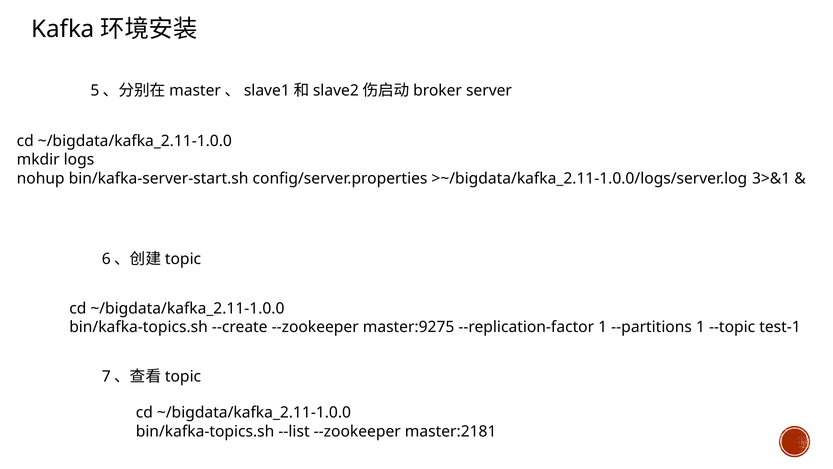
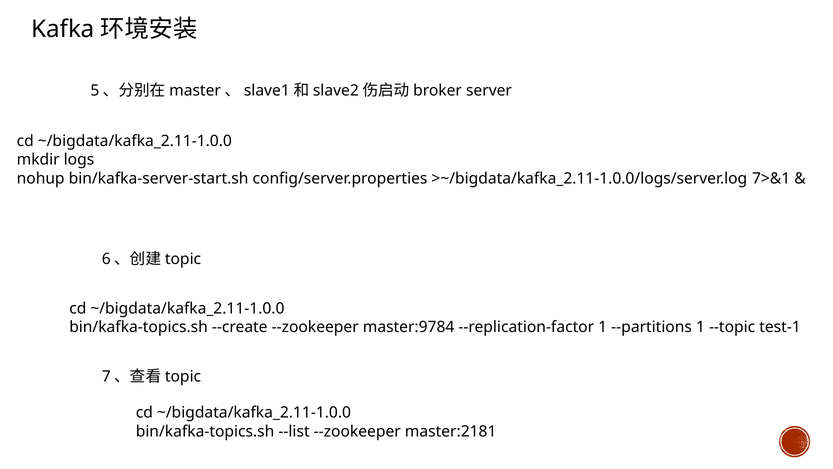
3>&1: 3>&1 -> 7>&1 (771, 178)
master:9275: master:9275 -> master:9784 (409, 327)
